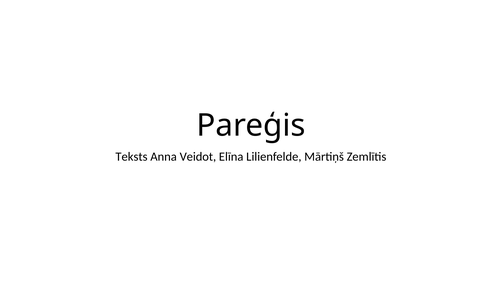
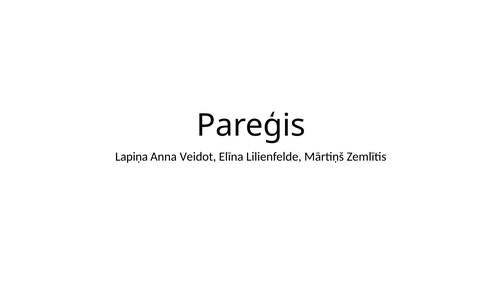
Teksts: Teksts -> Lapiņa (132, 157)
